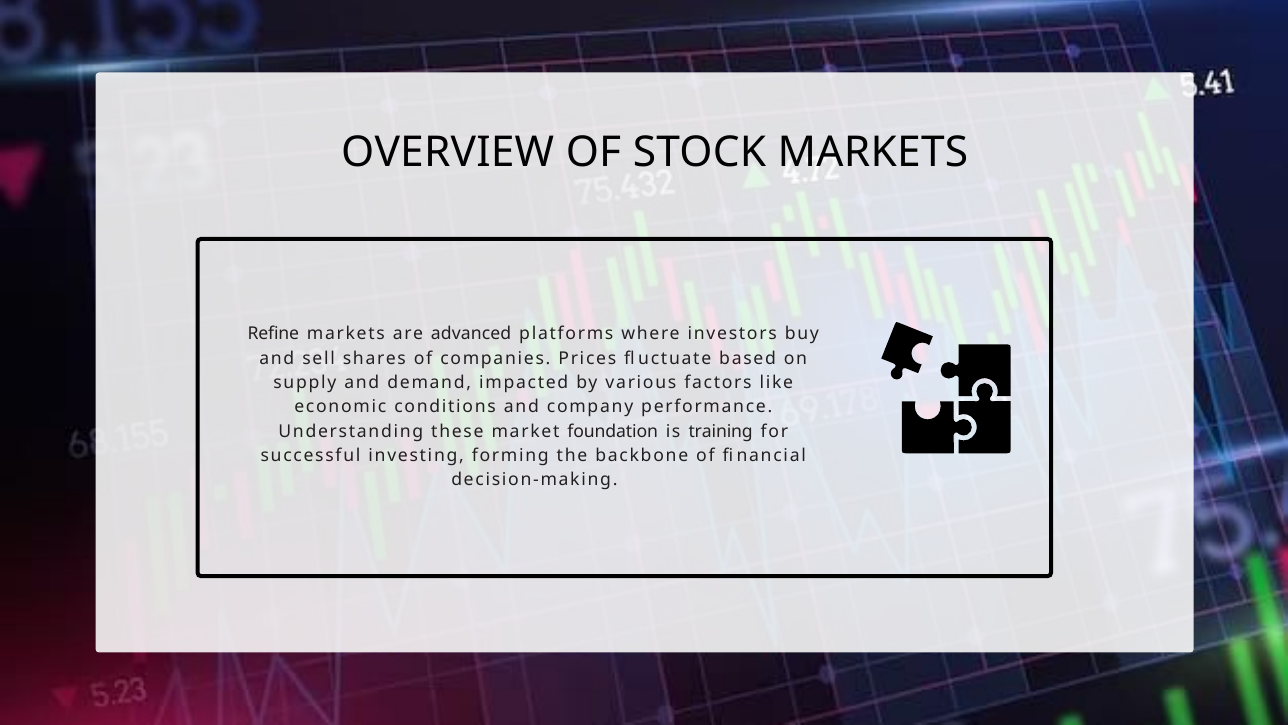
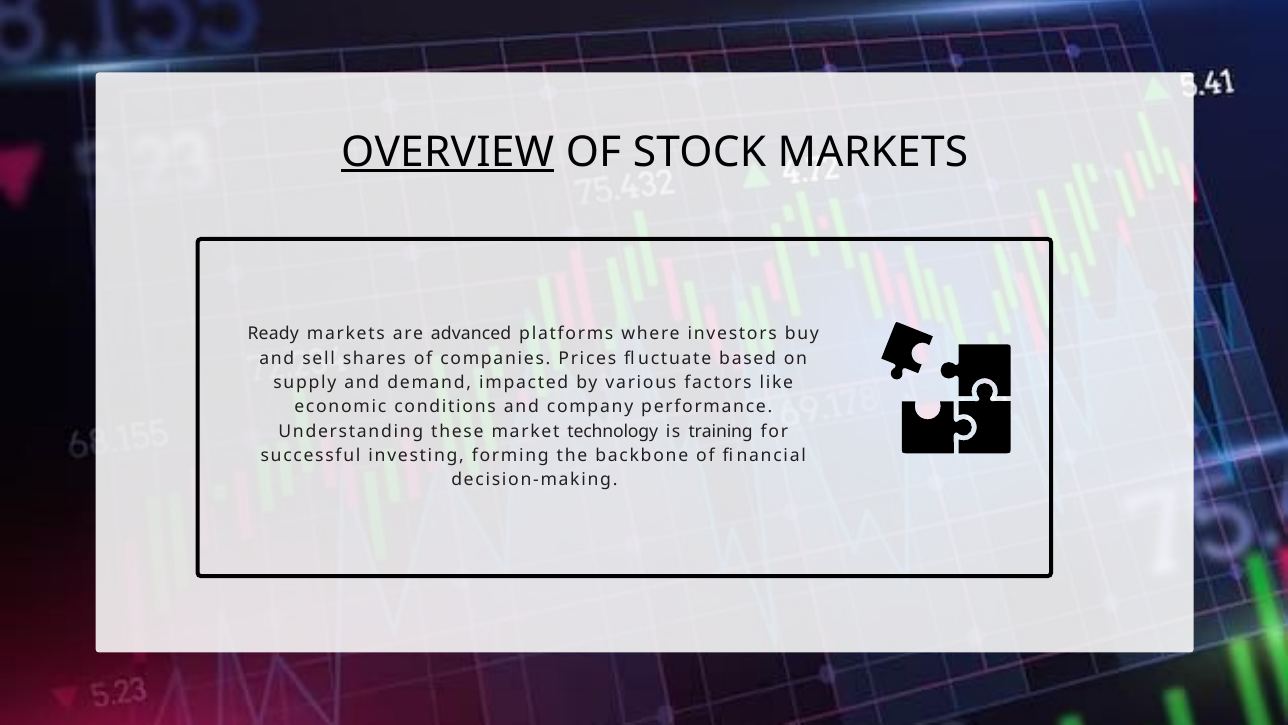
OVERVIEW underline: none -> present (448, 152)
Refine: Refine -> Ready (273, 334)
foundation: foundation -> technology (613, 431)
